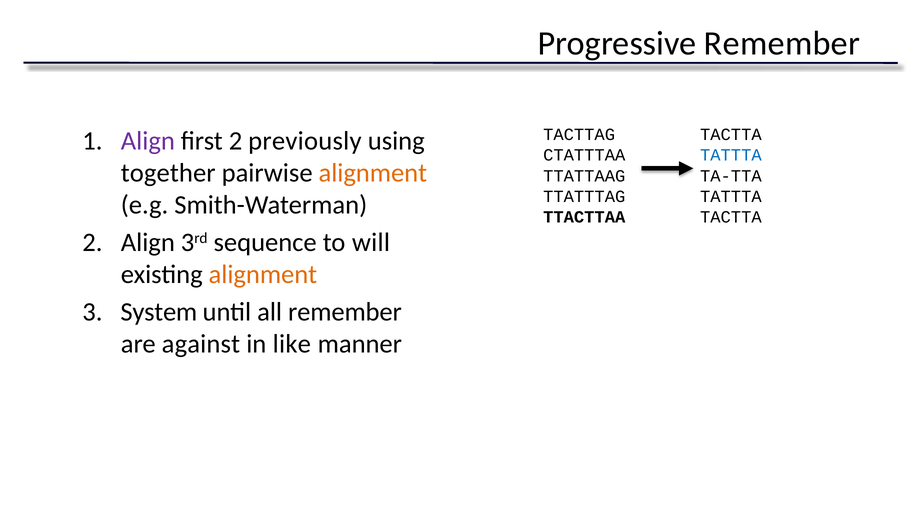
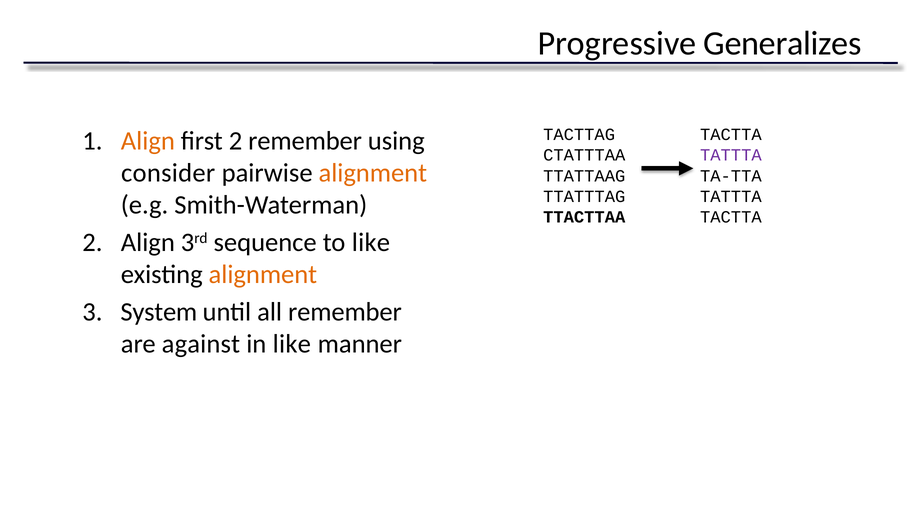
Progressive Remember: Remember -> Generalizes (782, 43)
Align colour: purple -> orange (148, 141)
2 previously: previously -> remember (305, 141)
TATTTA colour: blue -> purple (731, 155)
together: together -> consider (168, 173)
to will: will -> like (371, 242)
